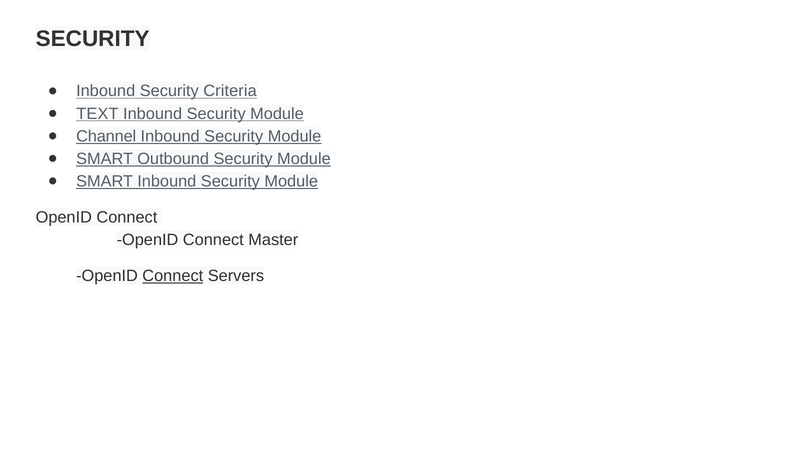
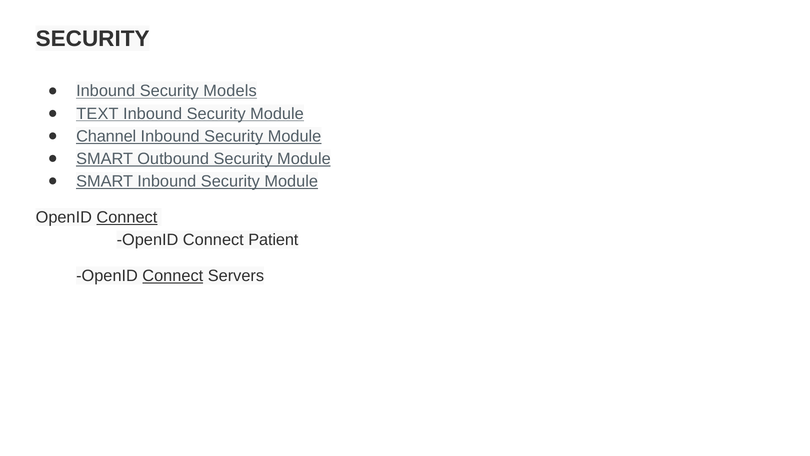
Criteria: Criteria -> Models (230, 91)
Connect underline: none -> present (127, 217)
Master: Master -> Patient (273, 240)
